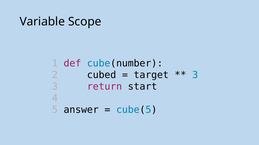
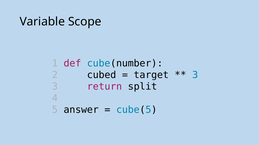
start: start -> split (142, 87)
